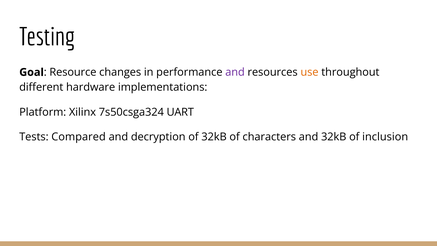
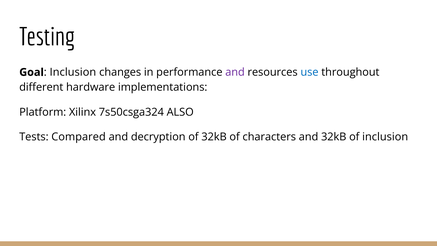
Goal Resource: Resource -> Inclusion (73, 72)
use colour: orange -> blue (310, 72)
UART: UART -> ALSO (180, 112)
